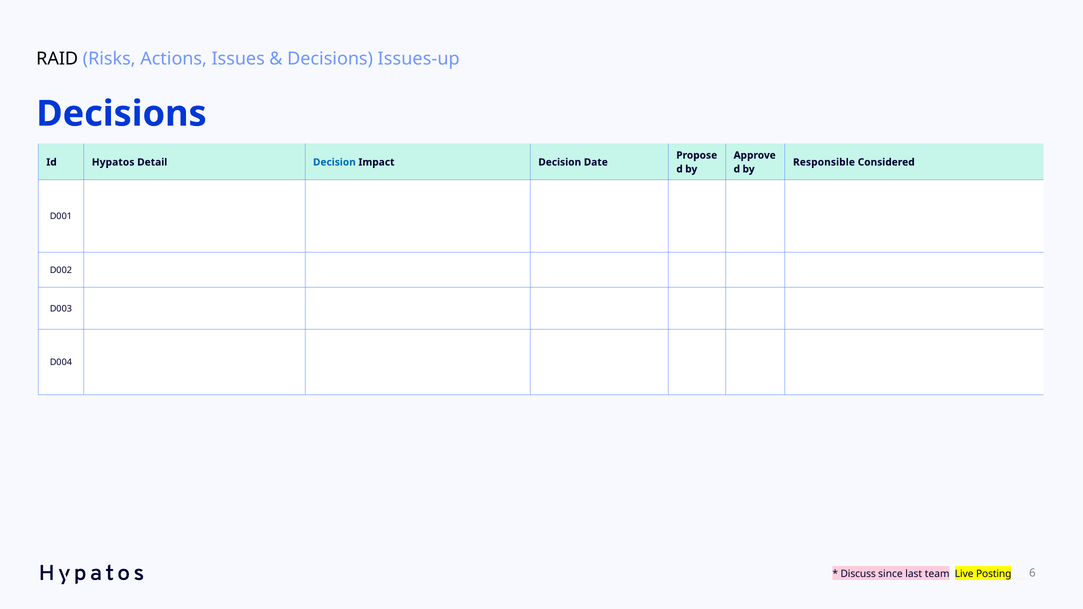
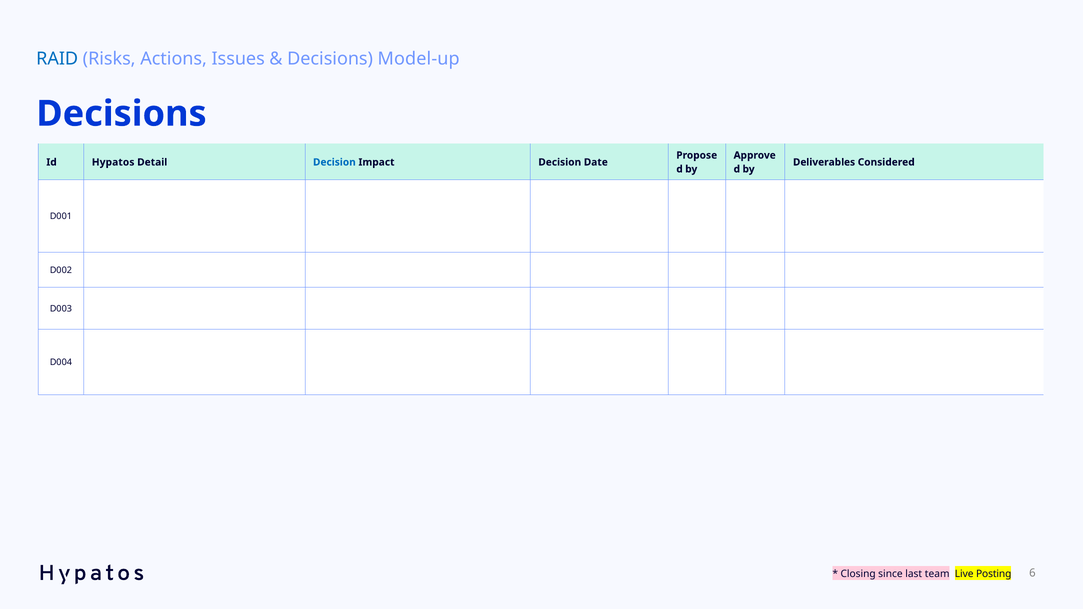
RAID colour: black -> blue (57, 59)
Issues-up: Issues-up -> Model-up (419, 59)
Responsible: Responsible -> Deliverables (824, 162)
Discuss: Discuss -> Closing (858, 574)
